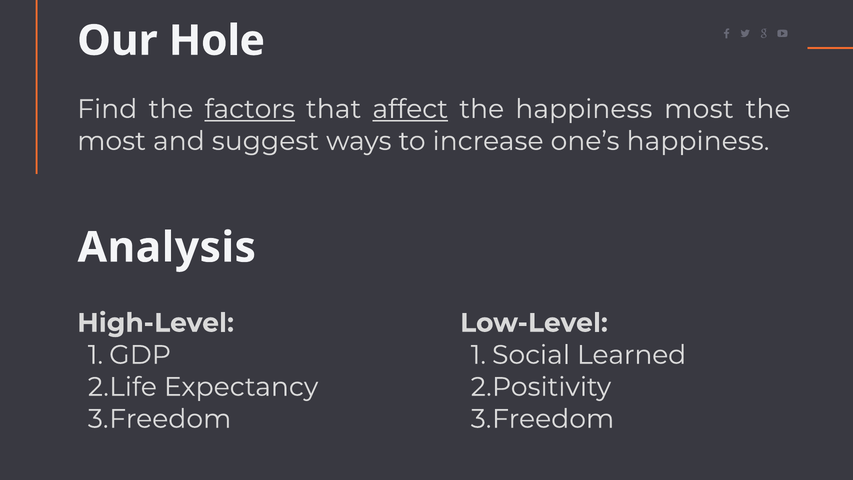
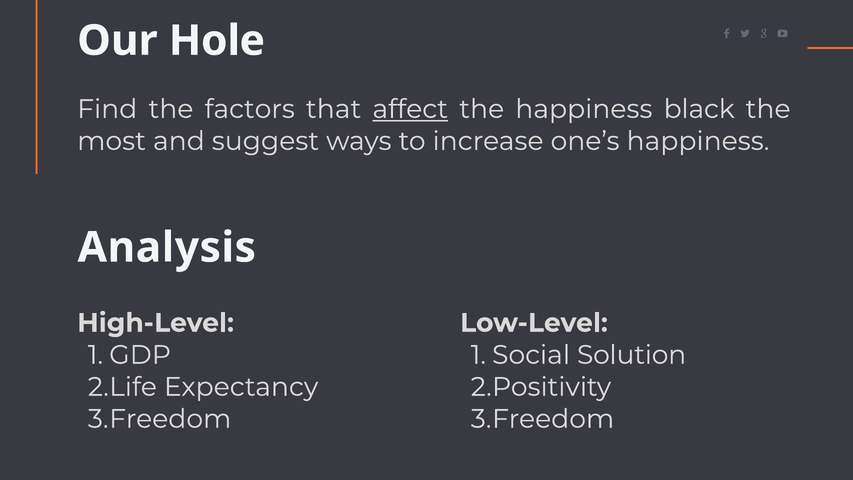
factors underline: present -> none (250, 109)
happiness most: most -> black (699, 109)
Learned: Learned -> Solution (632, 355)
